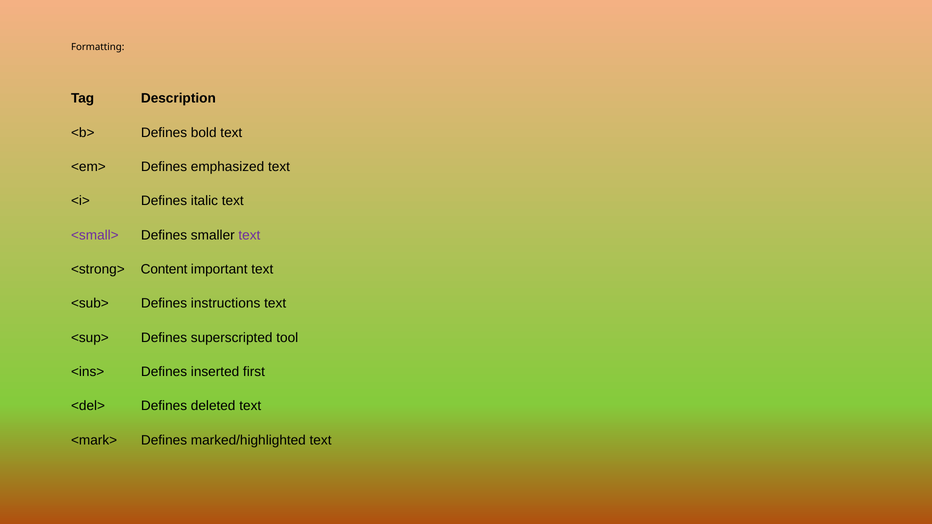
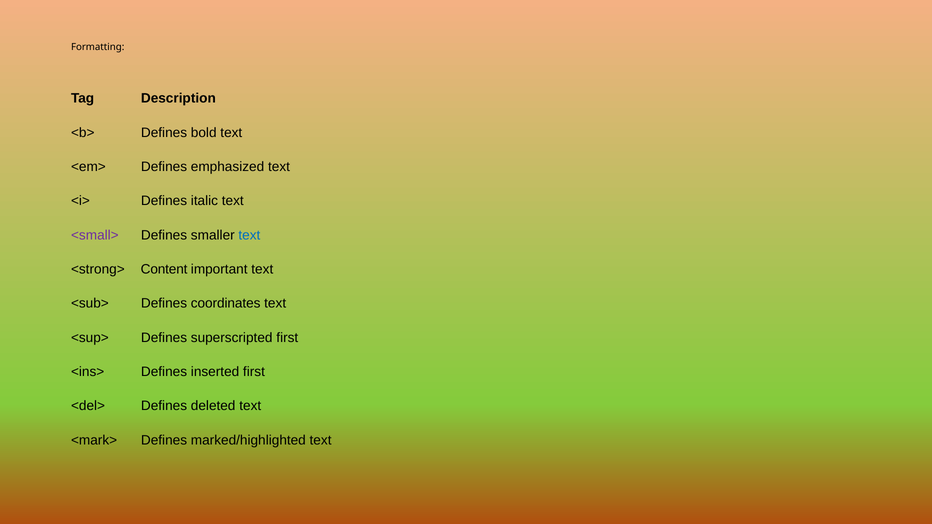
text colour: purple -> blue (249, 235)
instructions: instructions -> coordinates (226, 304)
superscripted tool: tool -> first (287, 338)
